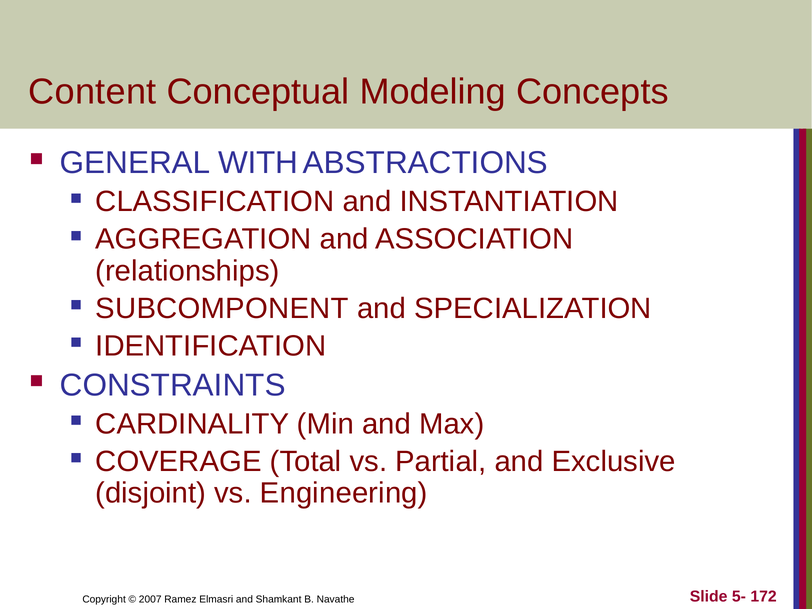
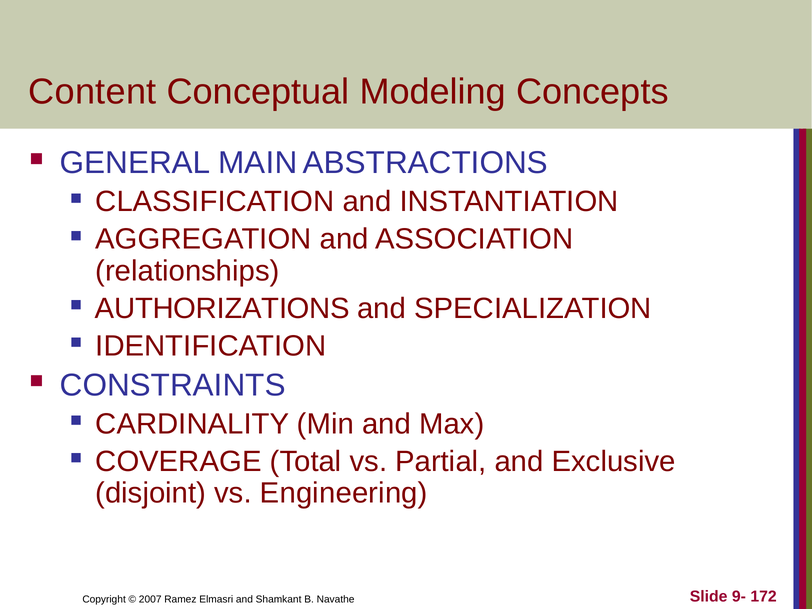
WITH: WITH -> MAIN (258, 163)
SUBCOMPONENT: SUBCOMPONENT -> AUTHORIZATIONS (222, 308)
5-: 5- -> 9- (739, 597)
